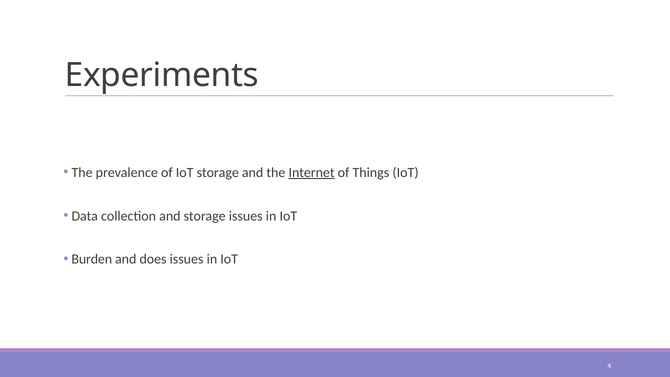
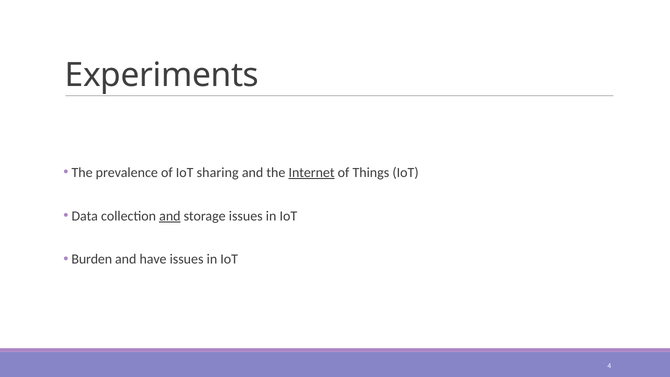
IoT storage: storage -> sharing (218, 173)
and underline: none -> present (170, 216)
does: does -> have (153, 259)
